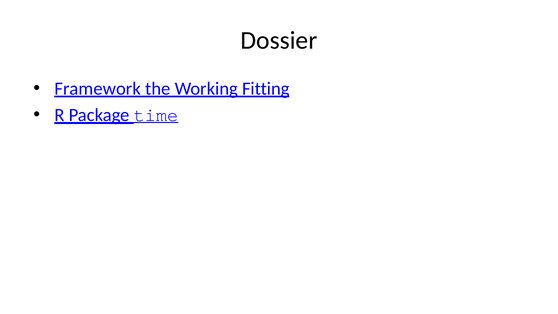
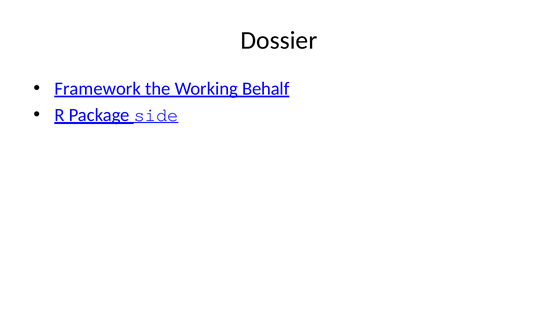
Fitting: Fitting -> Behalf (266, 89)
time: time -> side (156, 115)
